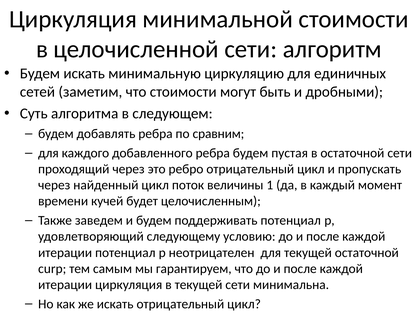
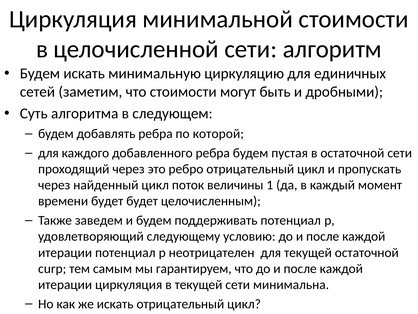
сравним: сравним -> которой (218, 134)
времени кучей: кучей -> будет (107, 201)
